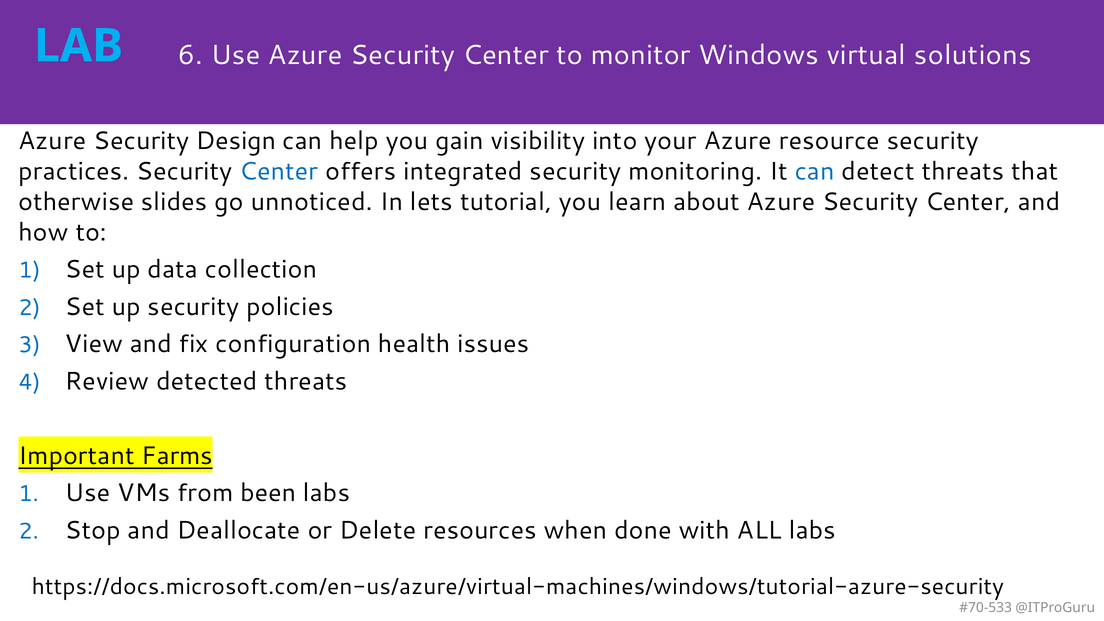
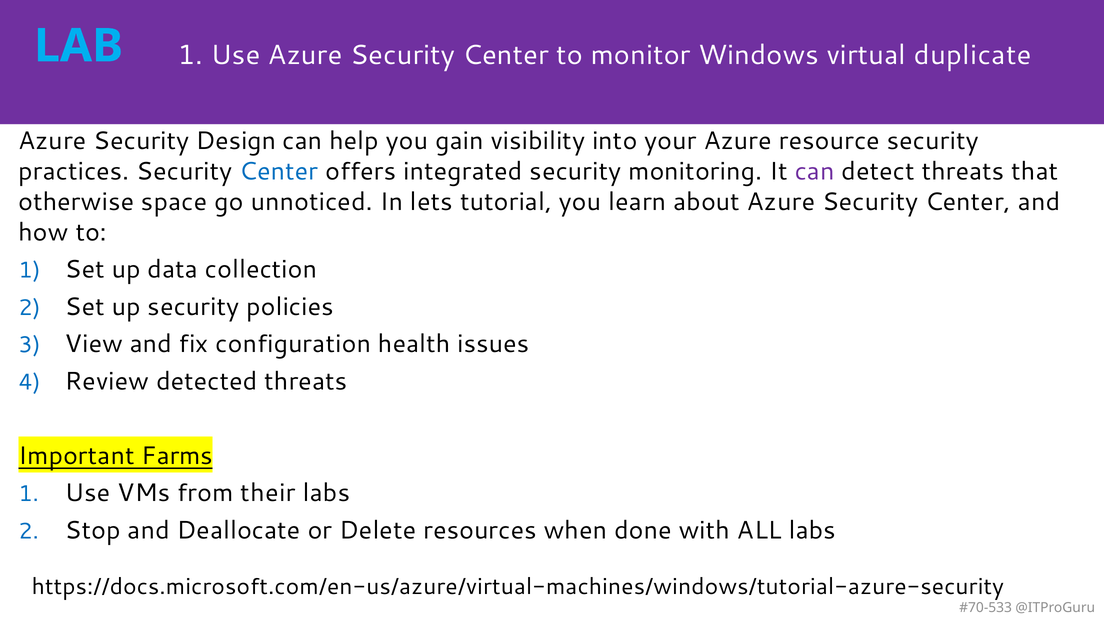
6: 6 -> 1 (190, 55)
solutions: solutions -> duplicate (973, 55)
can colour: blue -> purple (815, 171)
slides: slides -> space (174, 202)
been: been -> their (268, 493)
